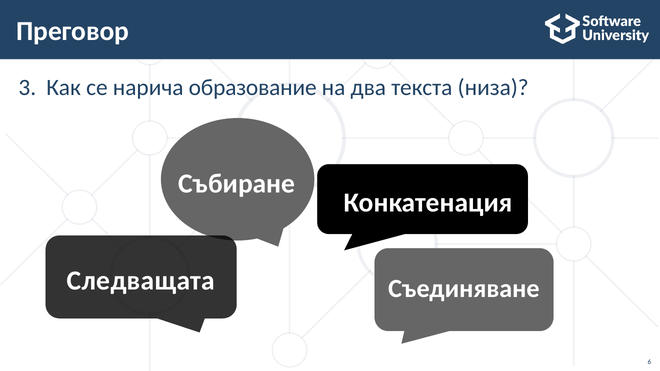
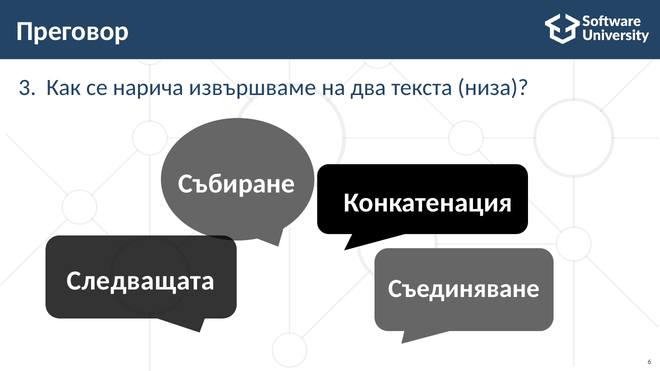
образование: образование -> извършваме (252, 88)
